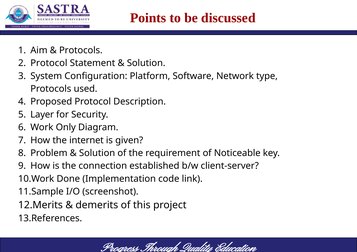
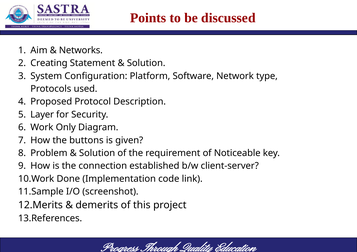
Protocols: Protocols -> Networks (81, 50)
Protocol: Protocol -> Creating (49, 63)
internet: internet -> buttons (86, 140)
